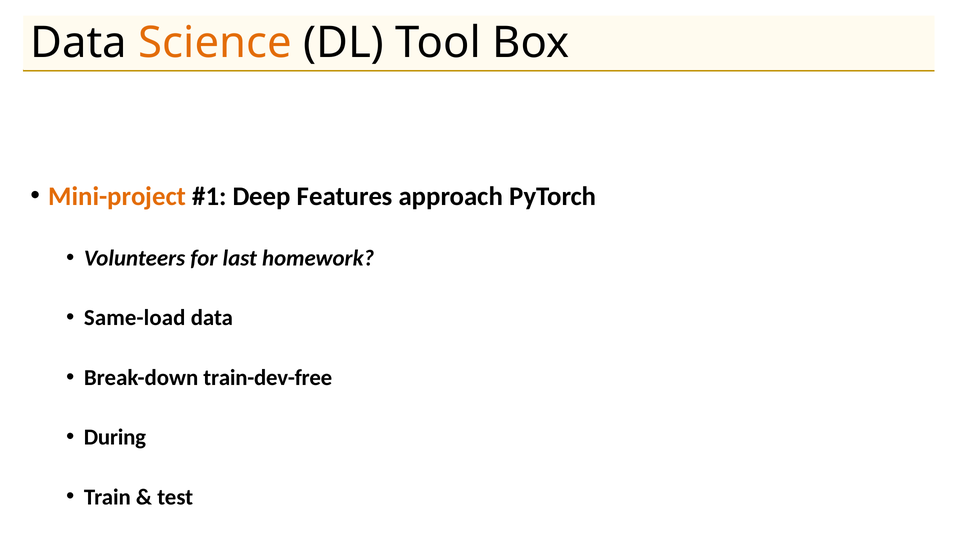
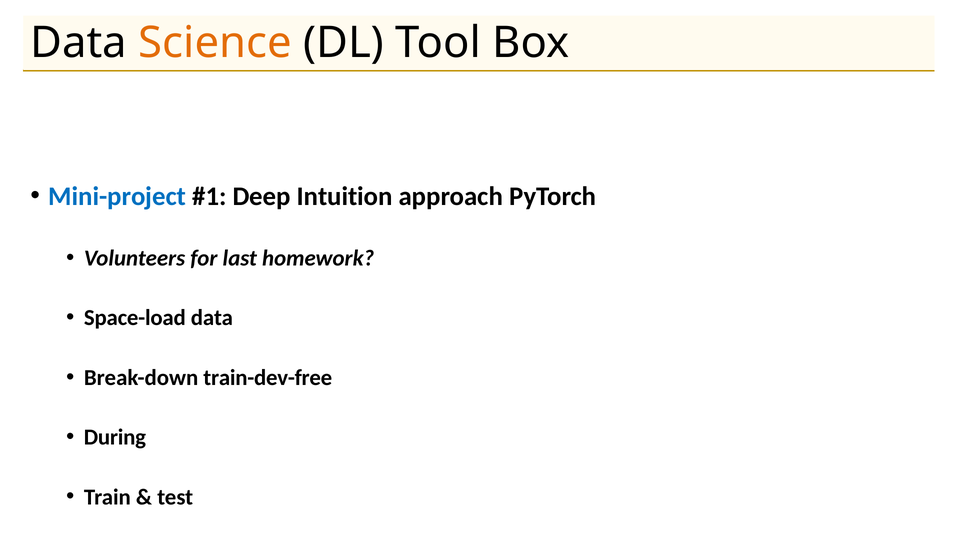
Mini-project colour: orange -> blue (117, 196)
Features: Features -> Intuition (345, 196)
Same-load: Same-load -> Space-load (135, 318)
